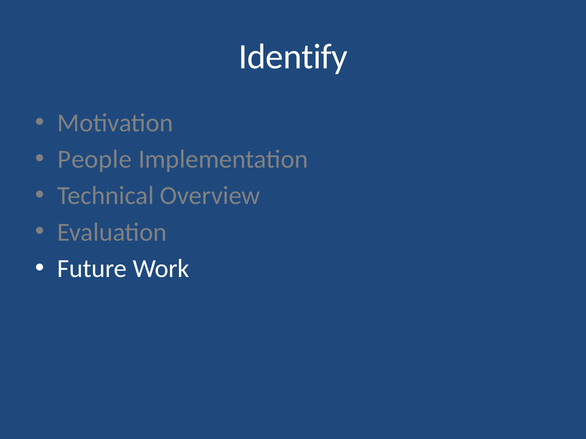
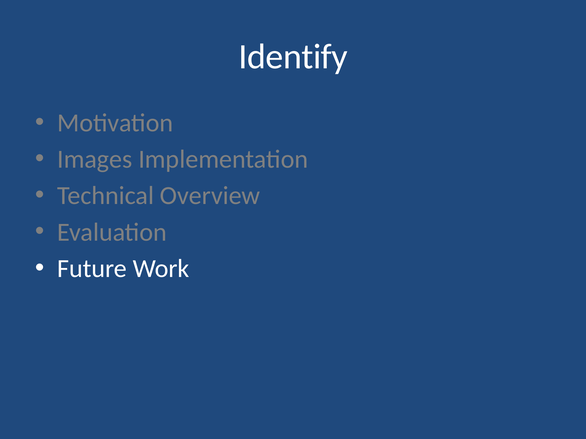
People: People -> Images (95, 159)
